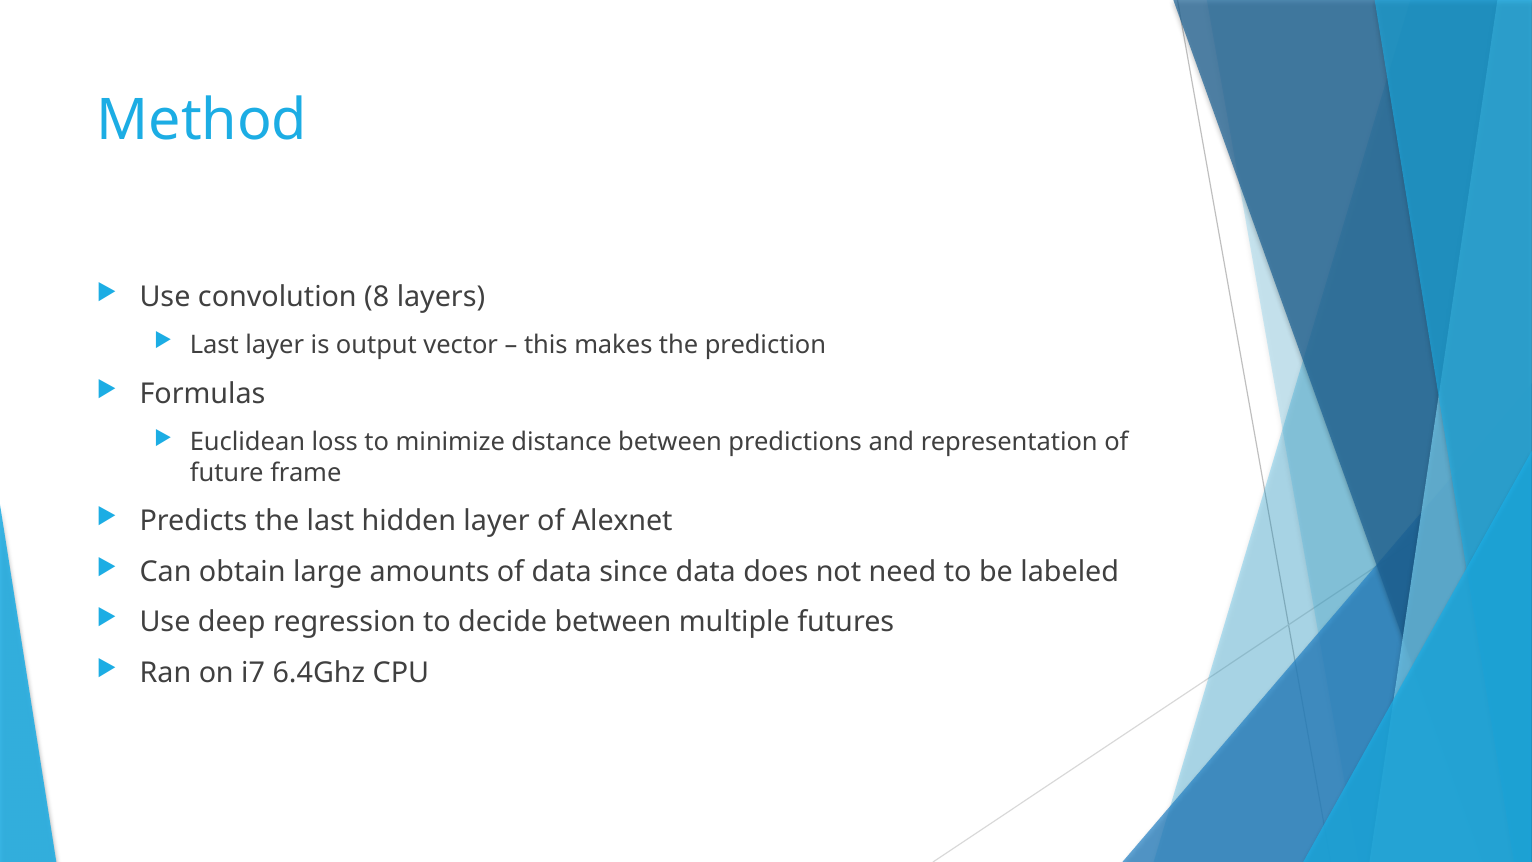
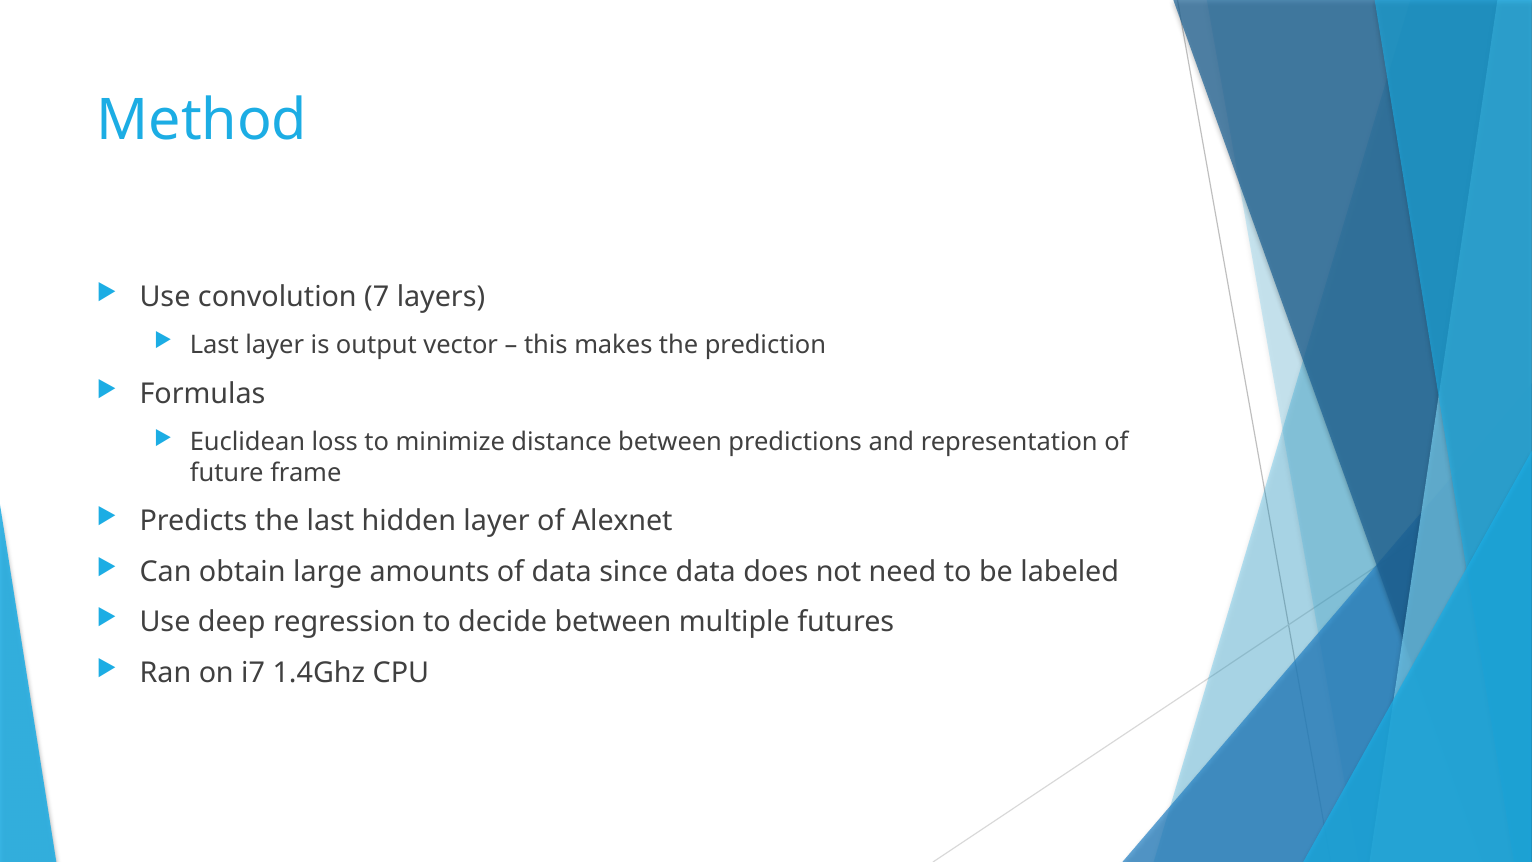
8: 8 -> 7 (377, 296)
6.4Ghz: 6.4Ghz -> 1.4Ghz (319, 672)
